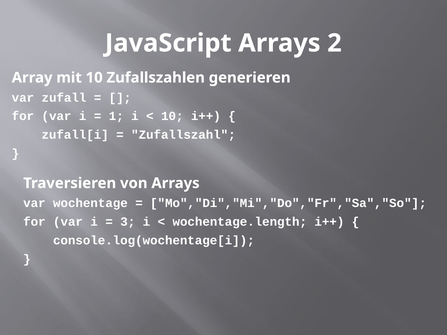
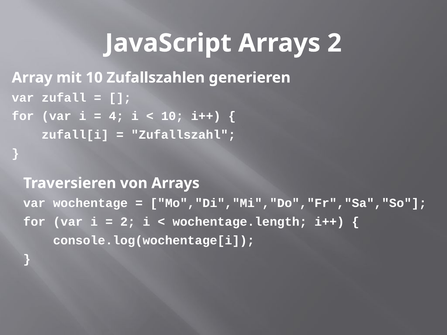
1: 1 -> 4 (116, 116)
3: 3 -> 2 (128, 222)
